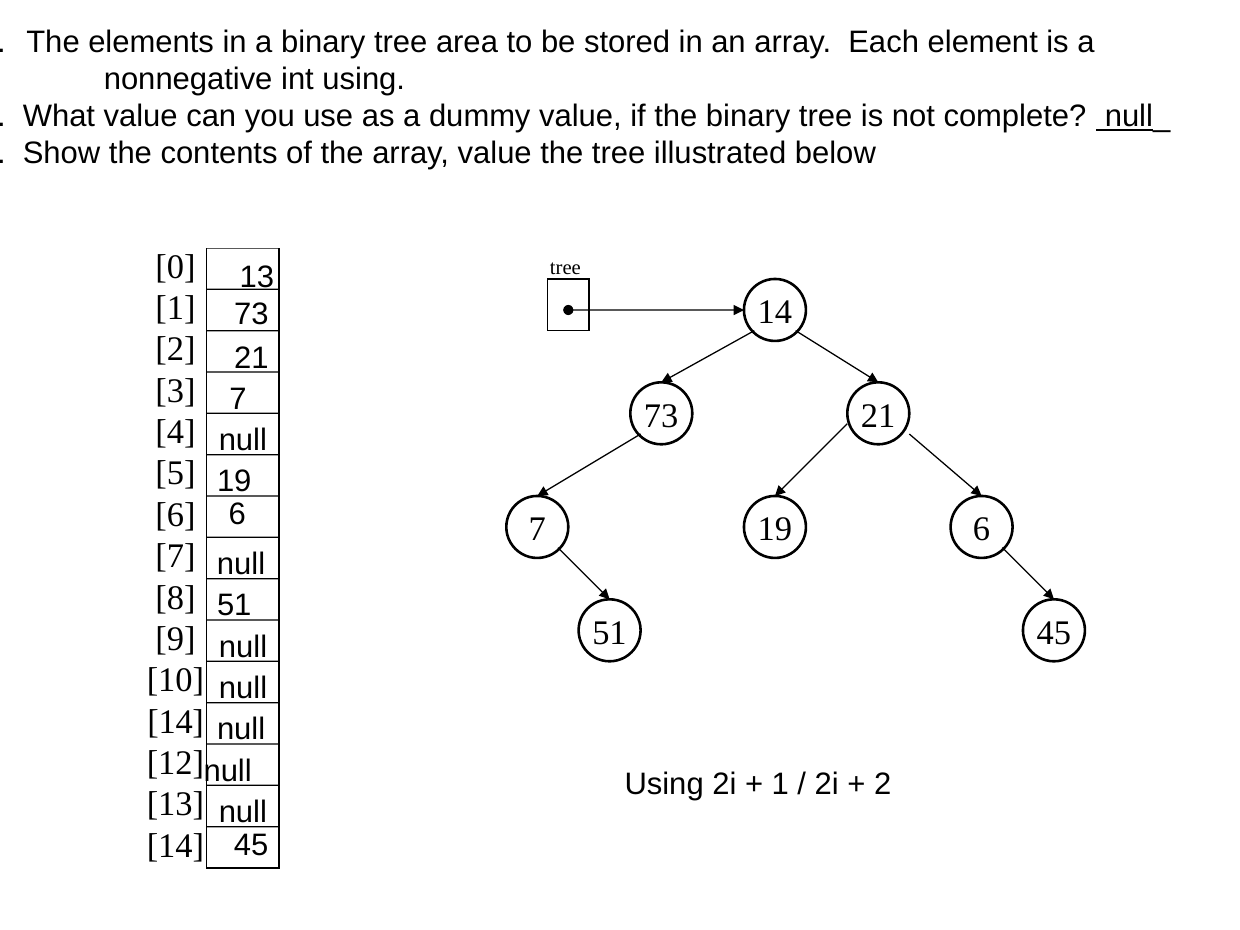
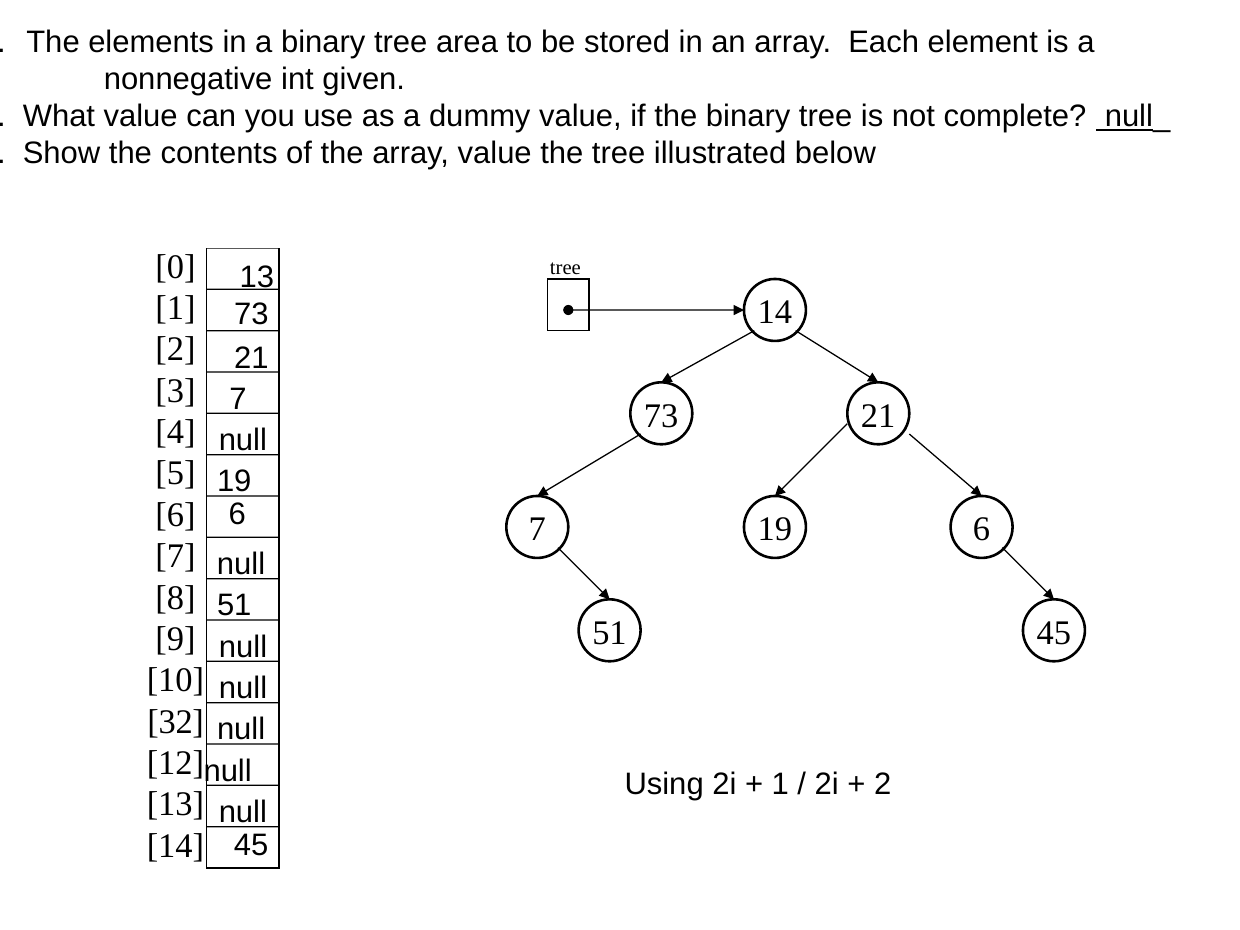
int using: using -> given (364, 79)
14: 14 -> 32 (176, 722)
